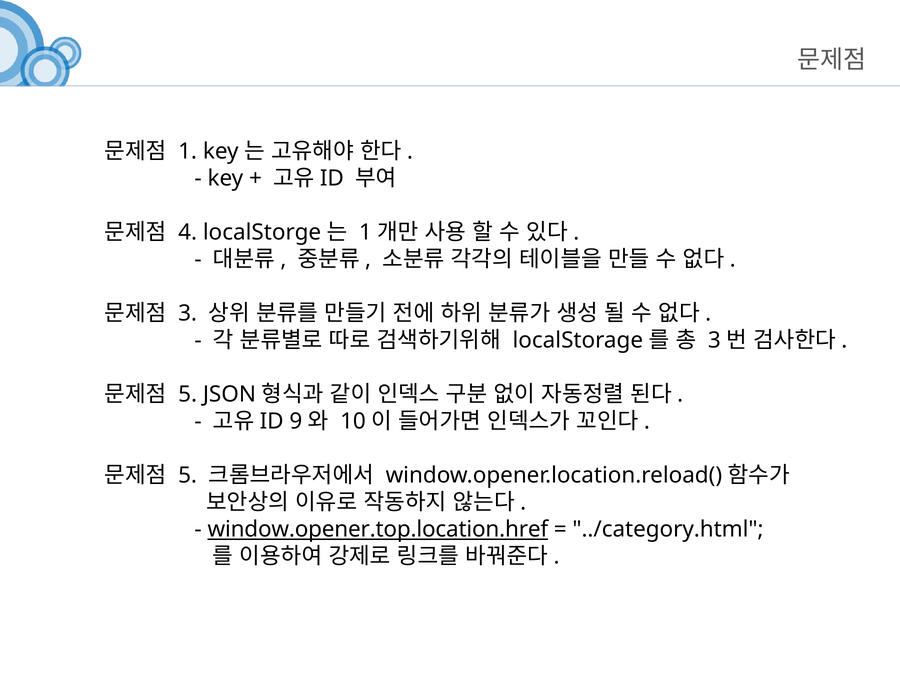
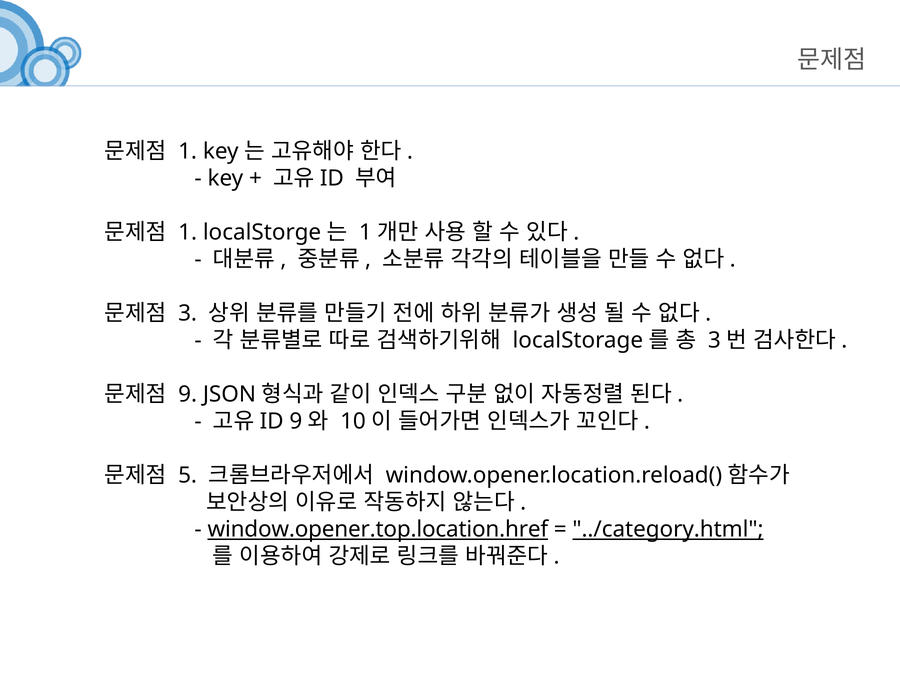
4: 4 -> 1 (188, 232)
5: 5 -> 9 (188, 394)
../category.html underline: none -> present (668, 529)
